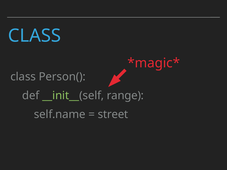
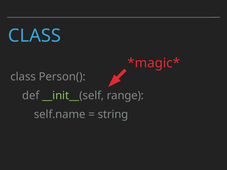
street: street -> string (113, 115)
